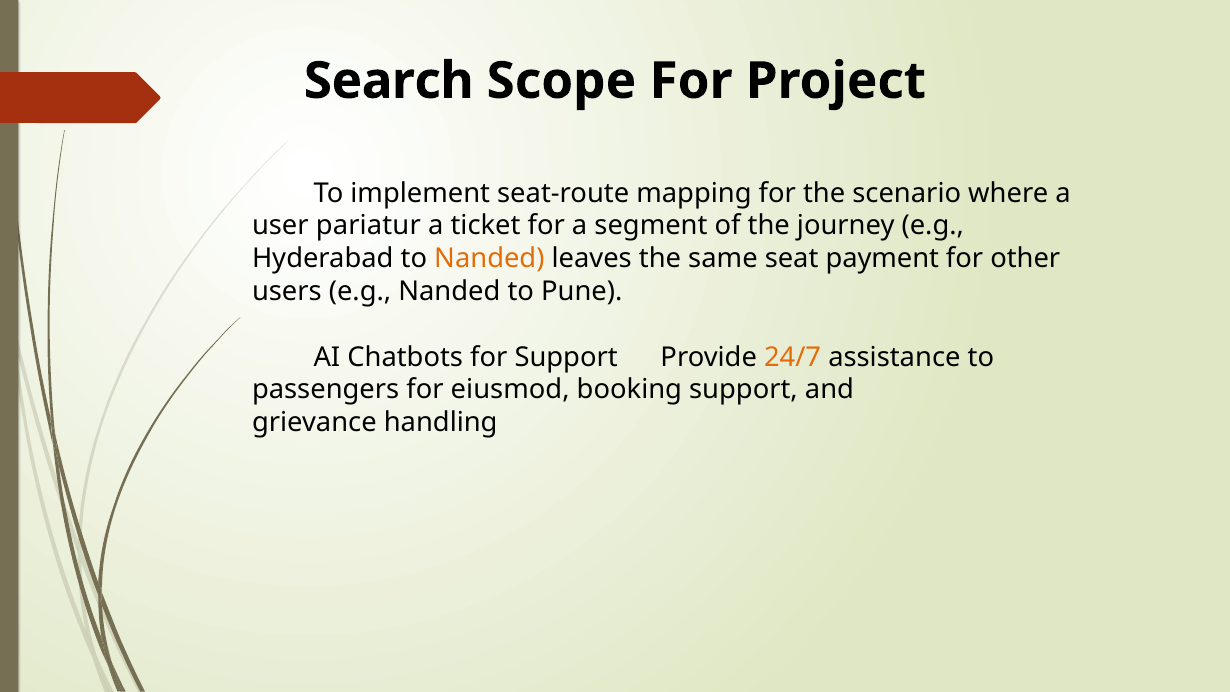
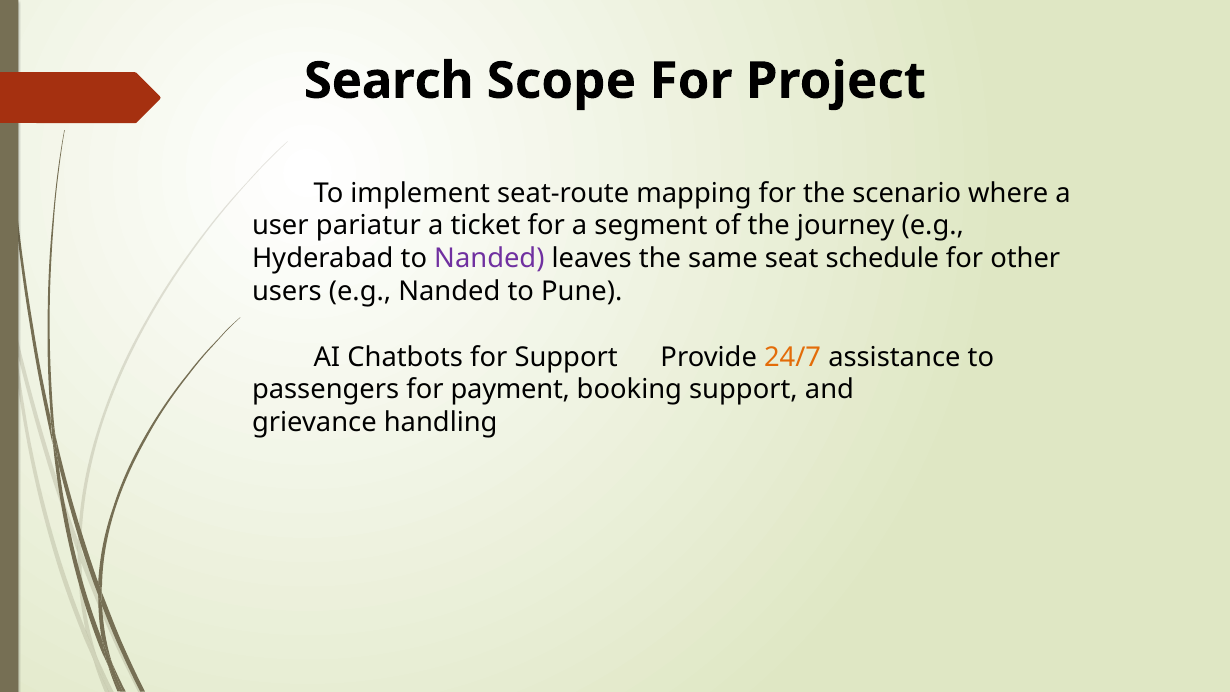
Nanded colour: orange -> purple (489, 259)
payment: payment -> schedule (882, 259)
eiusmod: eiusmod -> payment (510, 390)
